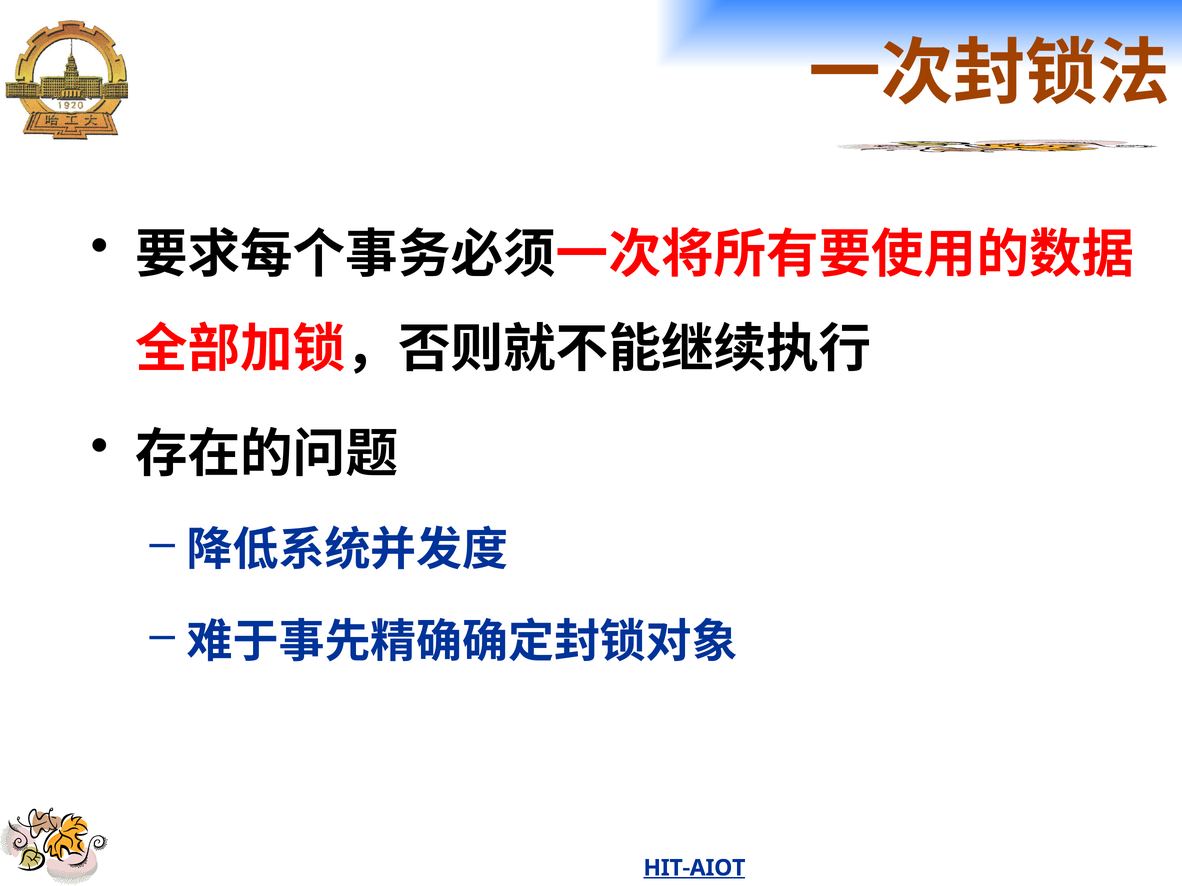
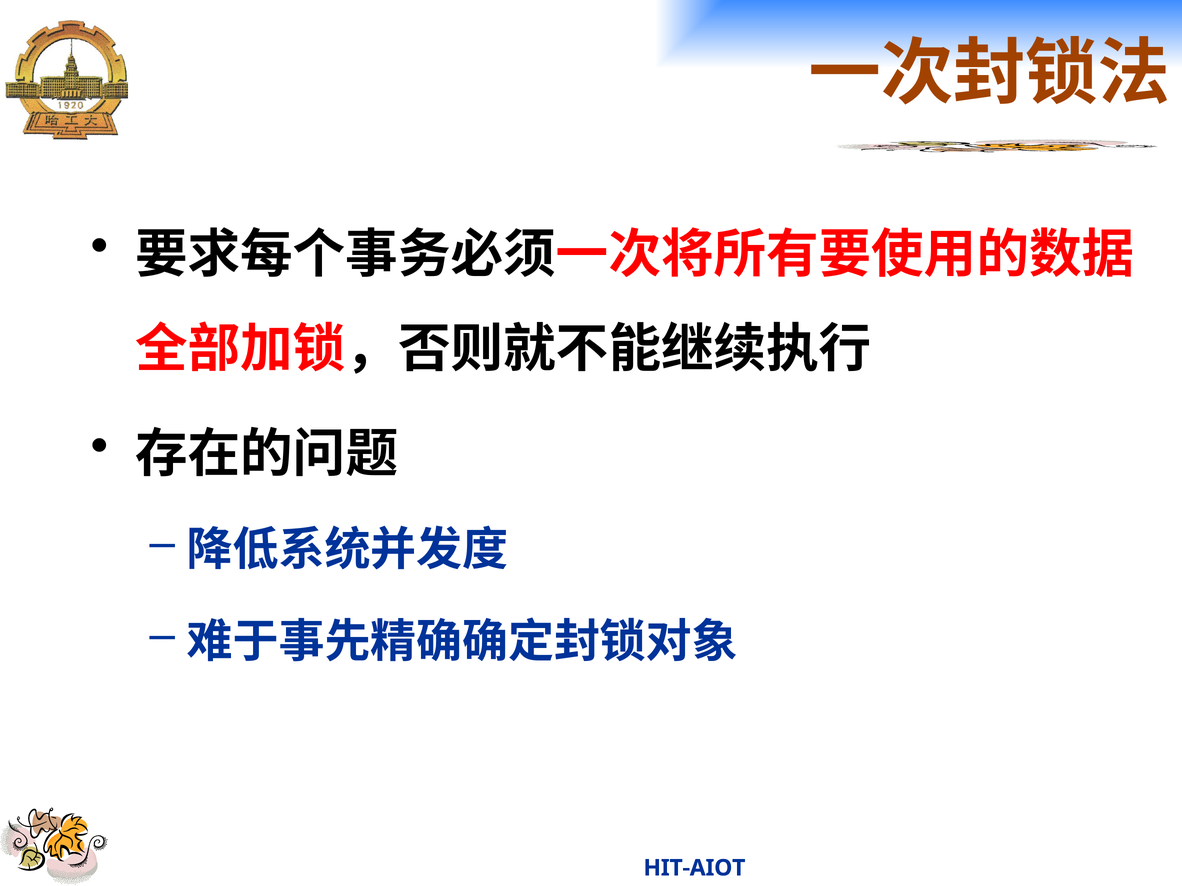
HIT-AIOT underline: present -> none (694, 868)
